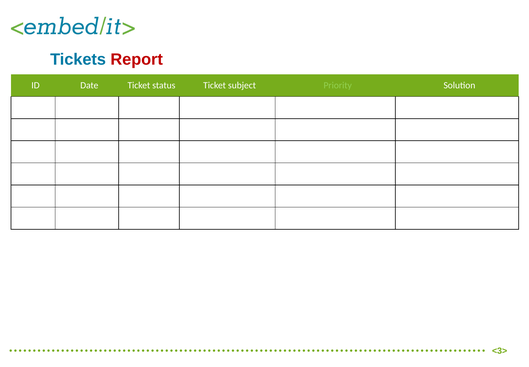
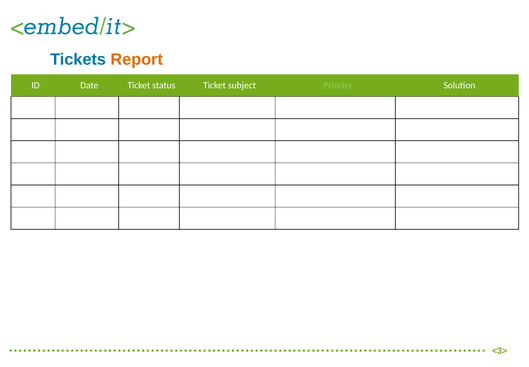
Report colour: red -> orange (137, 59)
